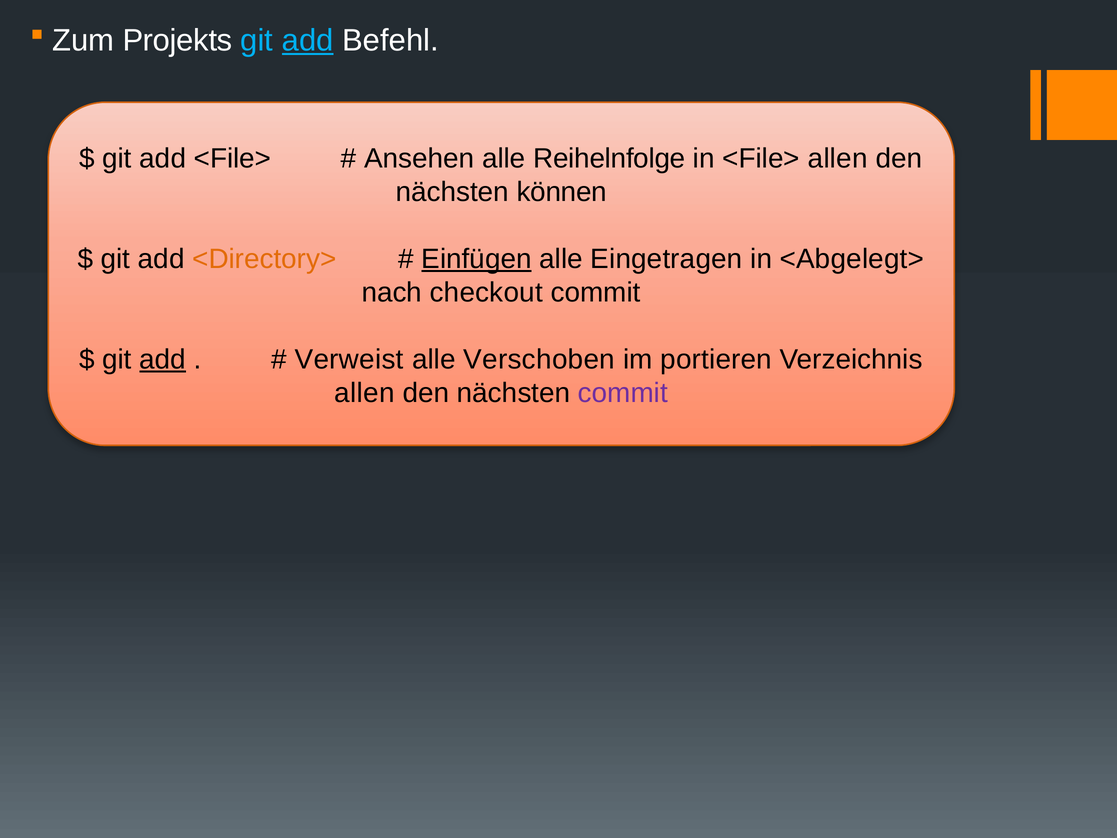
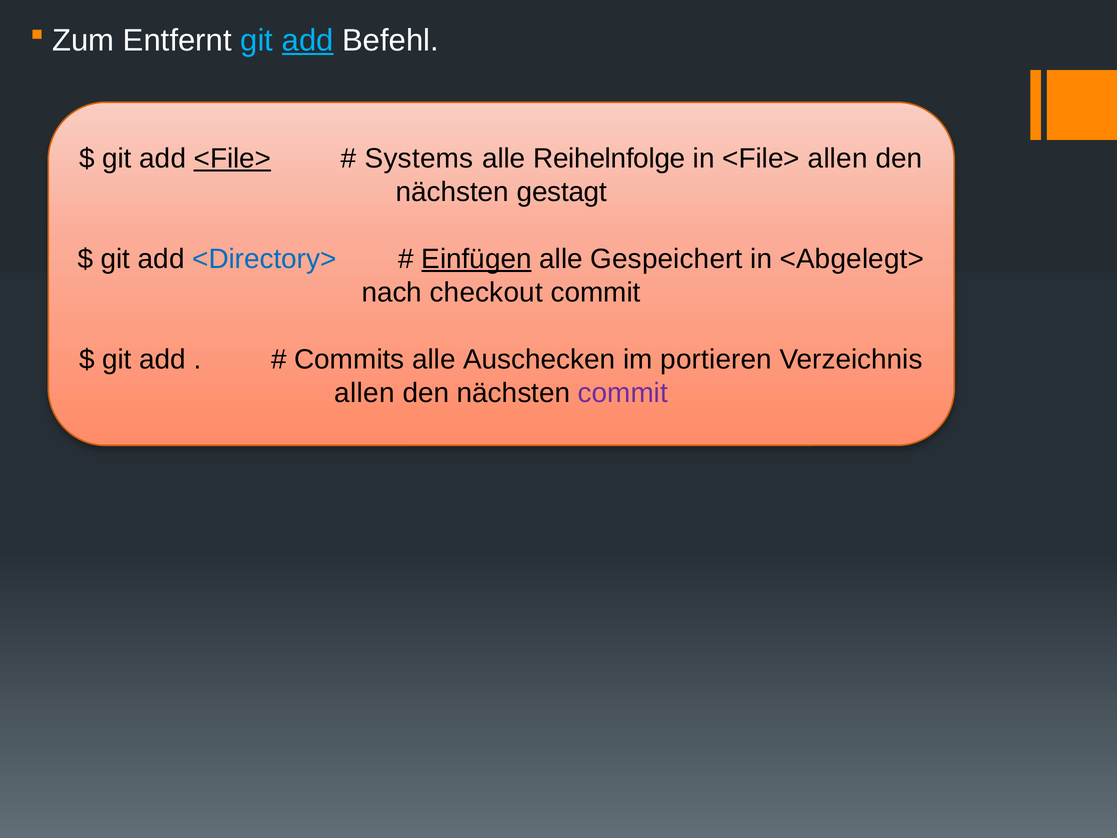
Projekts: Projekts -> Entfernt (177, 41)
<File> underline: none -> present (232, 158)
Ansehen: Ansehen -> Systems (419, 158)
können: können -> gestagt (562, 192)
<Directory> colour: orange -> blue (264, 259)
Eingetragen: Eingetragen -> Gespeichert (666, 259)
add underline: present -> none (163, 359)
Verweist: Verweist -> Commits (349, 359)
Verschoben: Verschoben -> Auschecken (539, 359)
